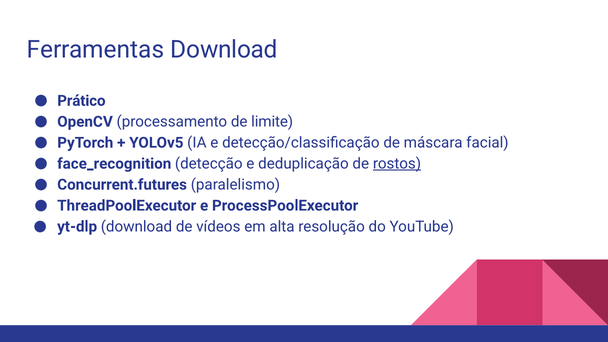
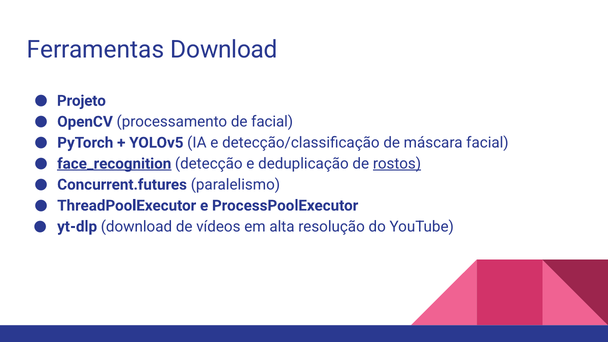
Prático: Prático -> Projeto (81, 101)
de limite: limite -> facial (272, 122)
face_recognition underline: none -> present (114, 164)
